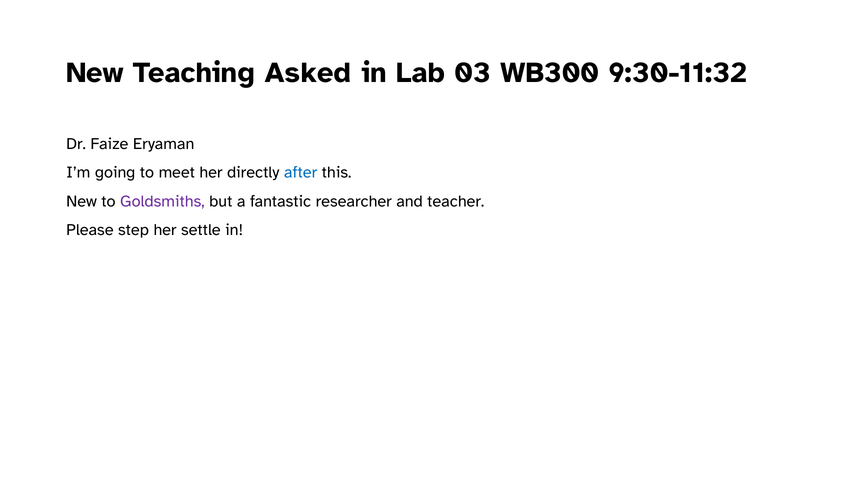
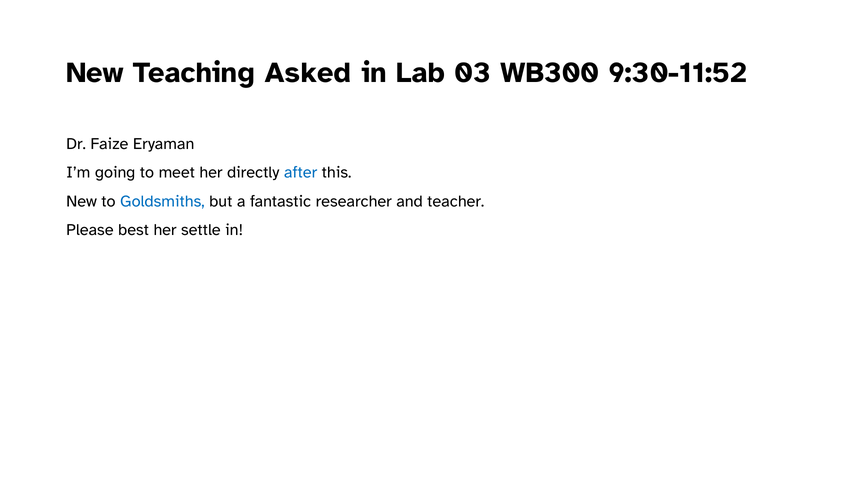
9:30-11:32: 9:30-11:32 -> 9:30-11:52 (678, 73)
Goldsmiths colour: purple -> blue (162, 201)
step: step -> best (134, 230)
